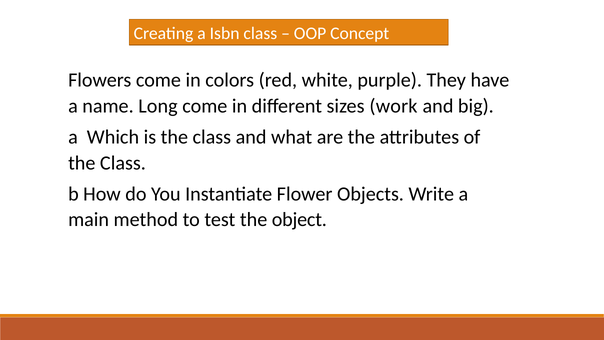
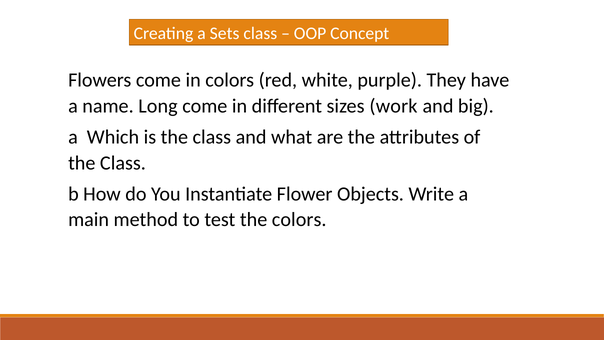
Isbn: Isbn -> Sets (225, 33)
the object: object -> colors (299, 220)
